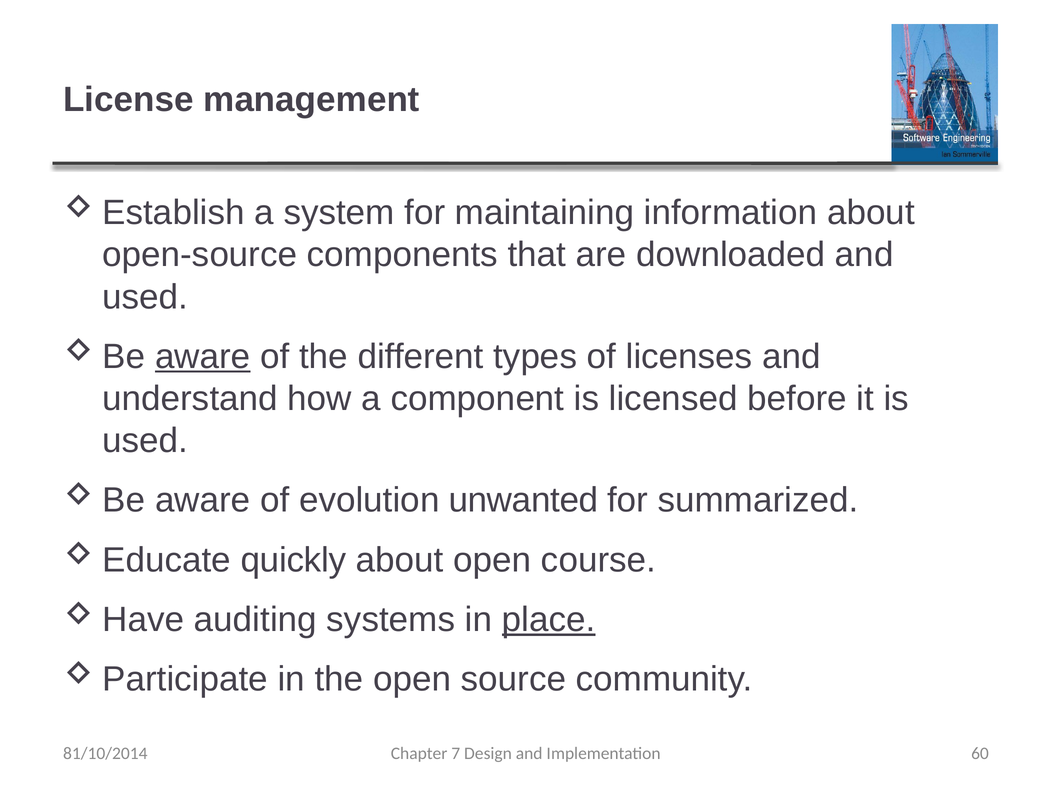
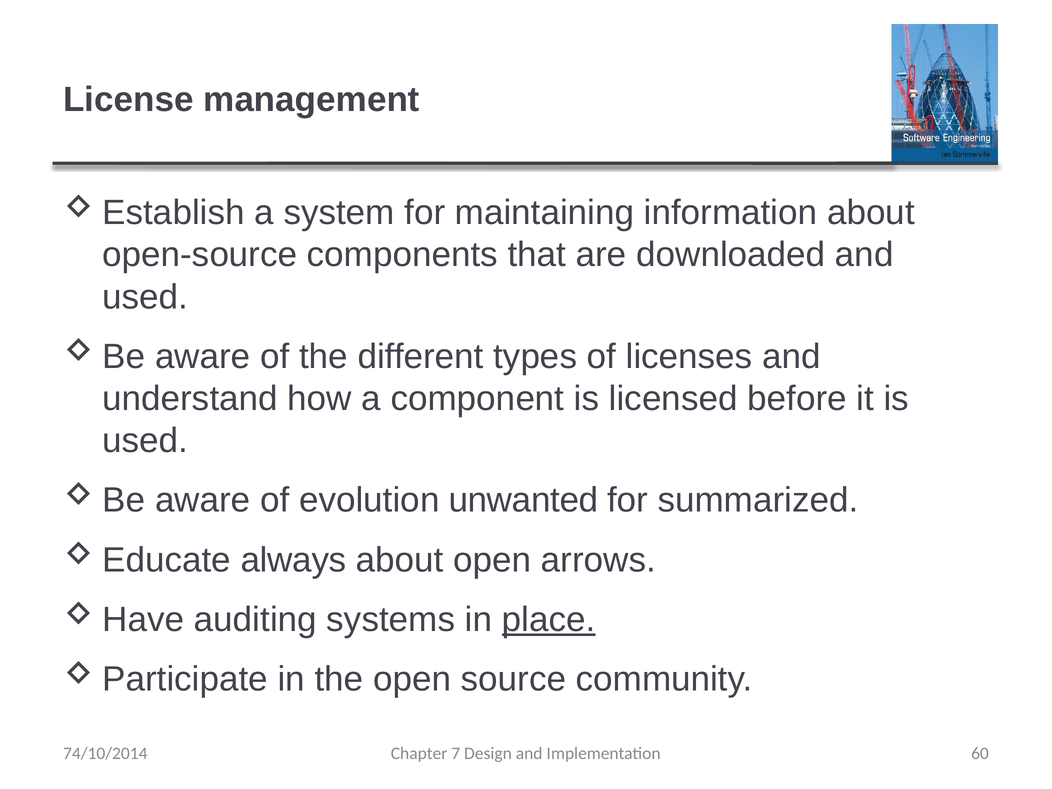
aware underline: present -> none (203, 357)
quickly: quickly -> always (294, 560)
course: course -> arrows (598, 560)
81/10/2014: 81/10/2014 -> 74/10/2014 (105, 753)
